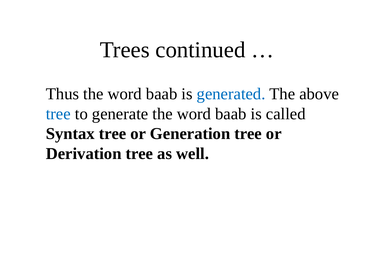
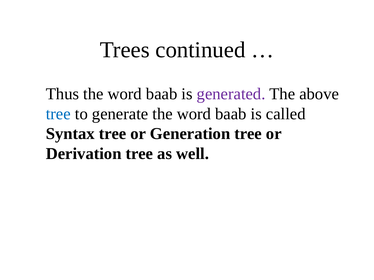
generated colour: blue -> purple (231, 94)
